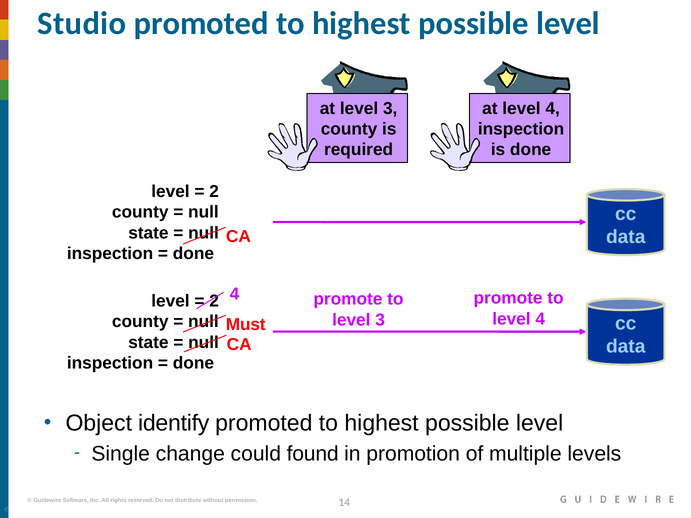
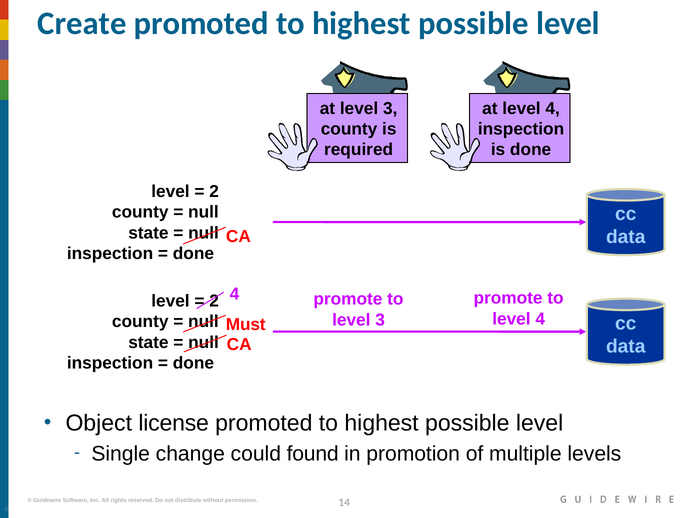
Studio: Studio -> Create (82, 23)
identify: identify -> license (174, 423)
